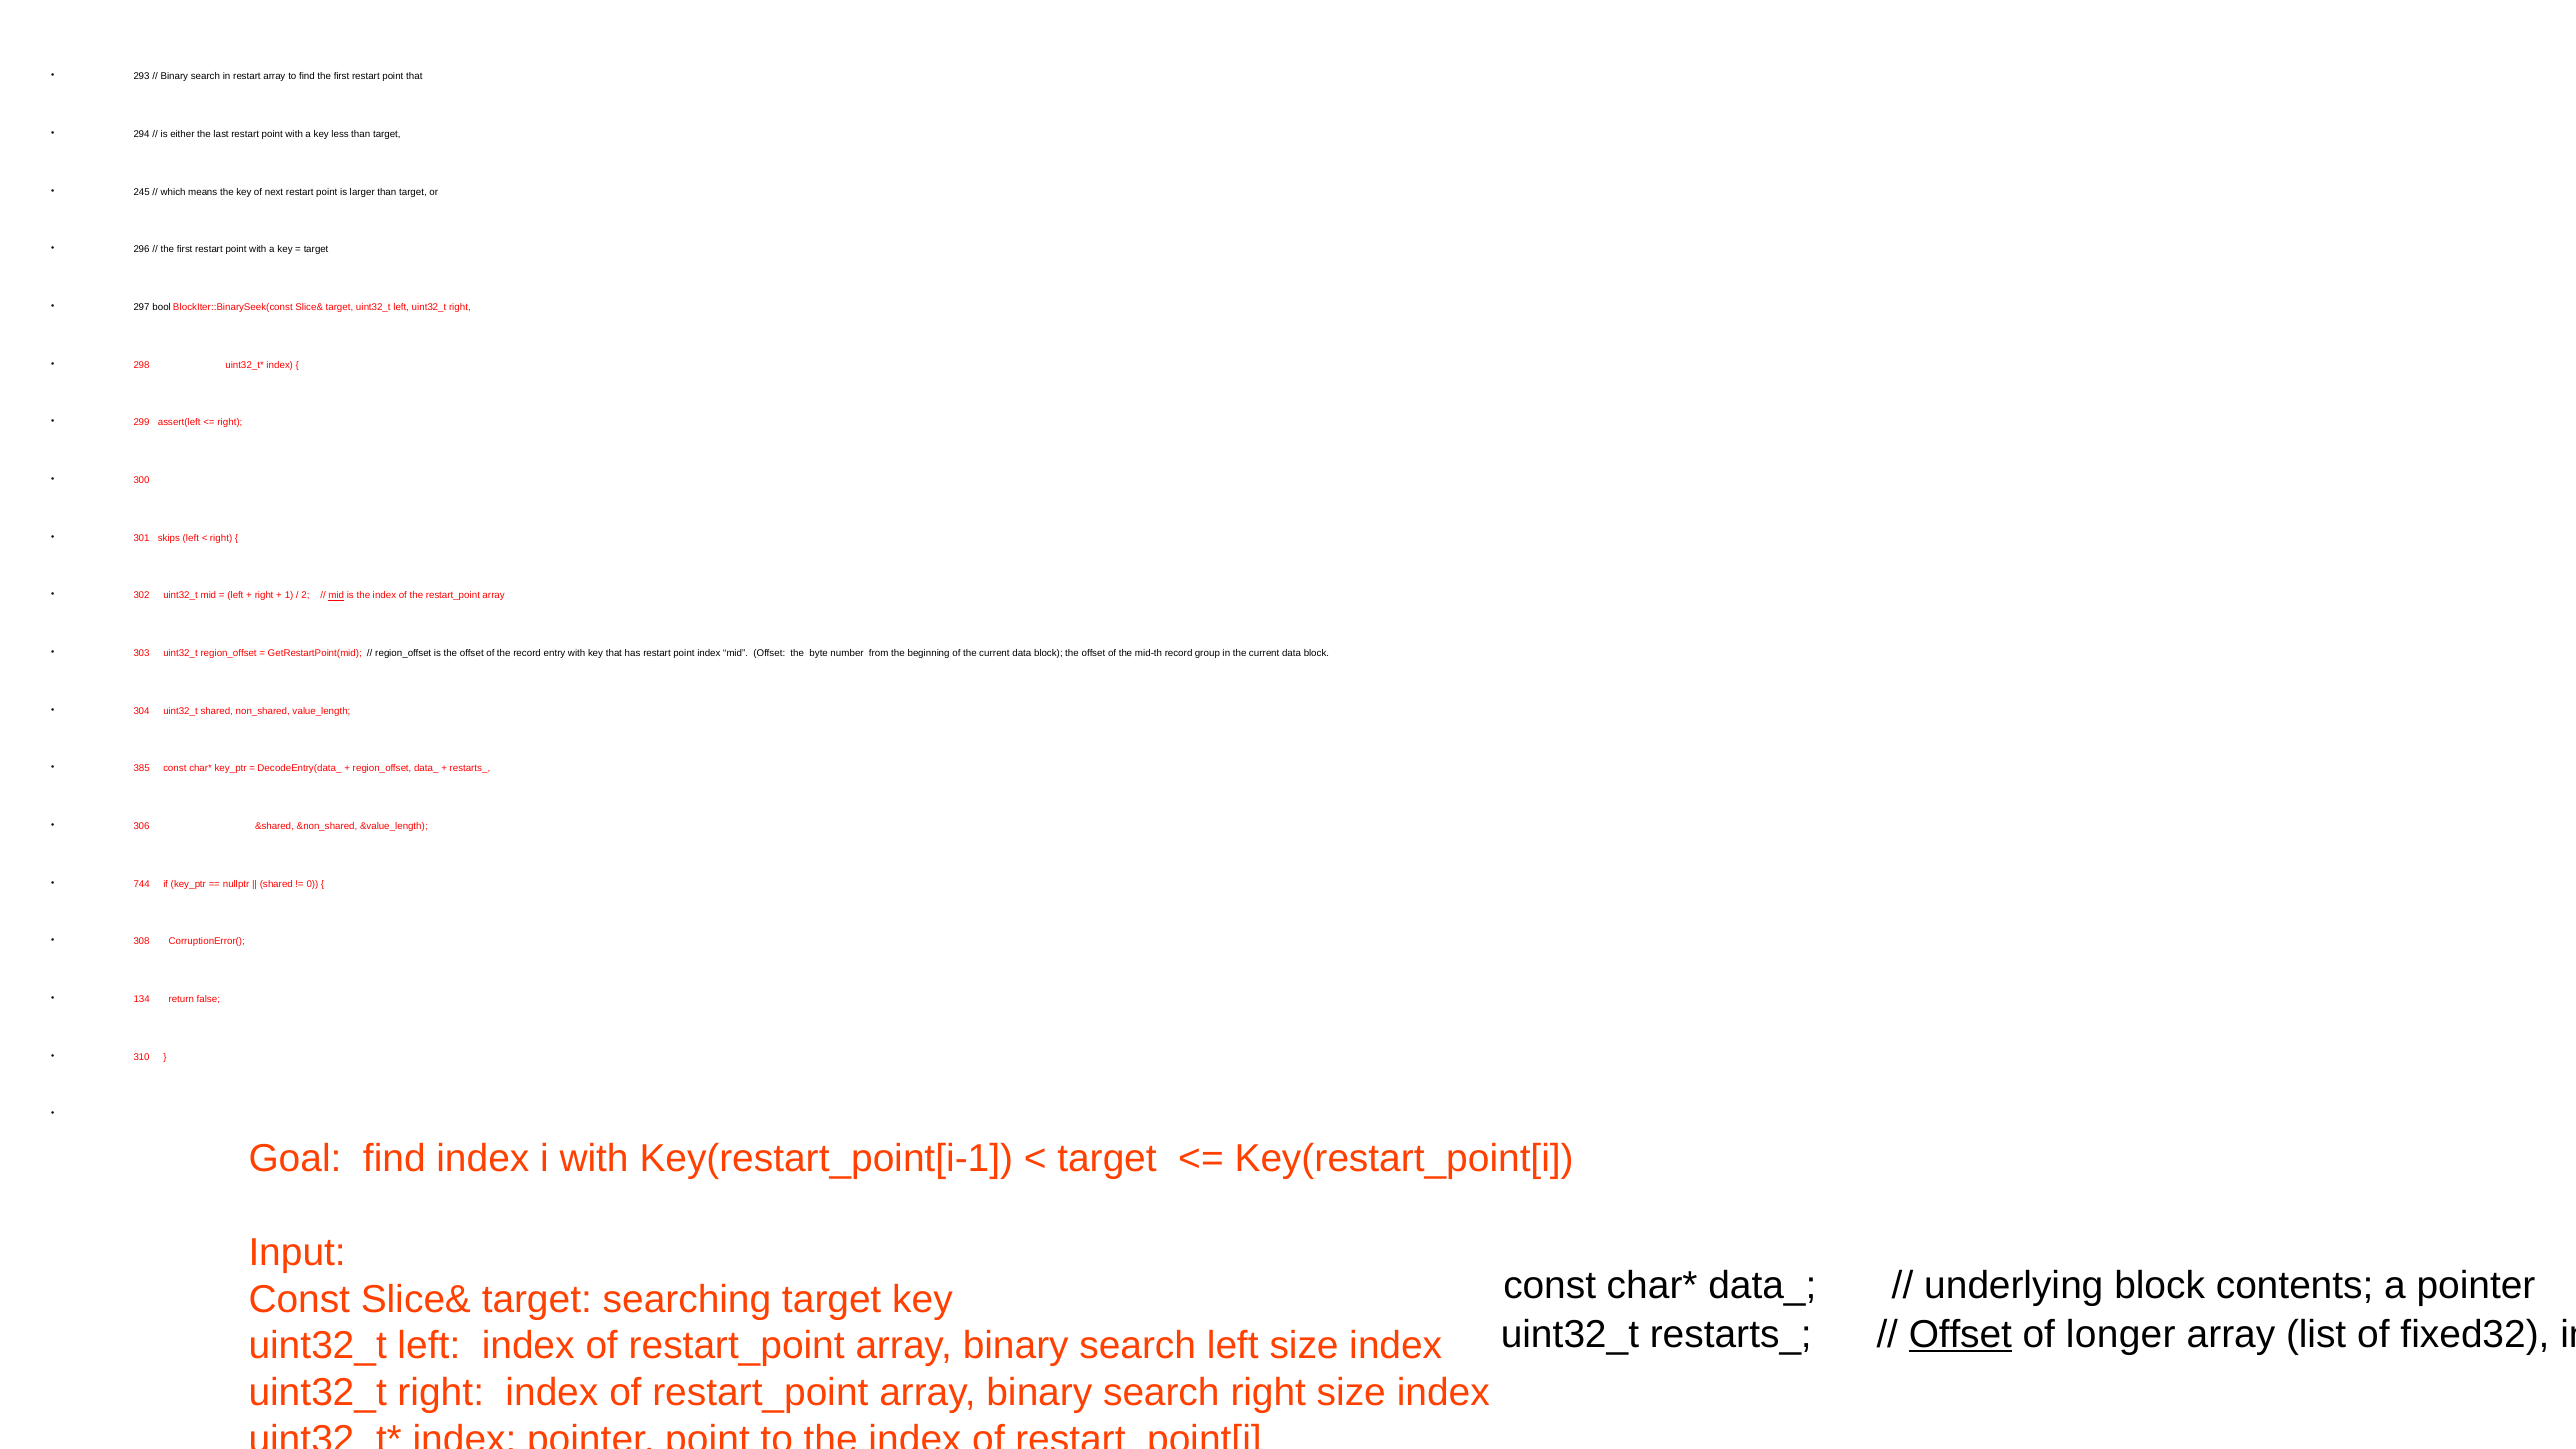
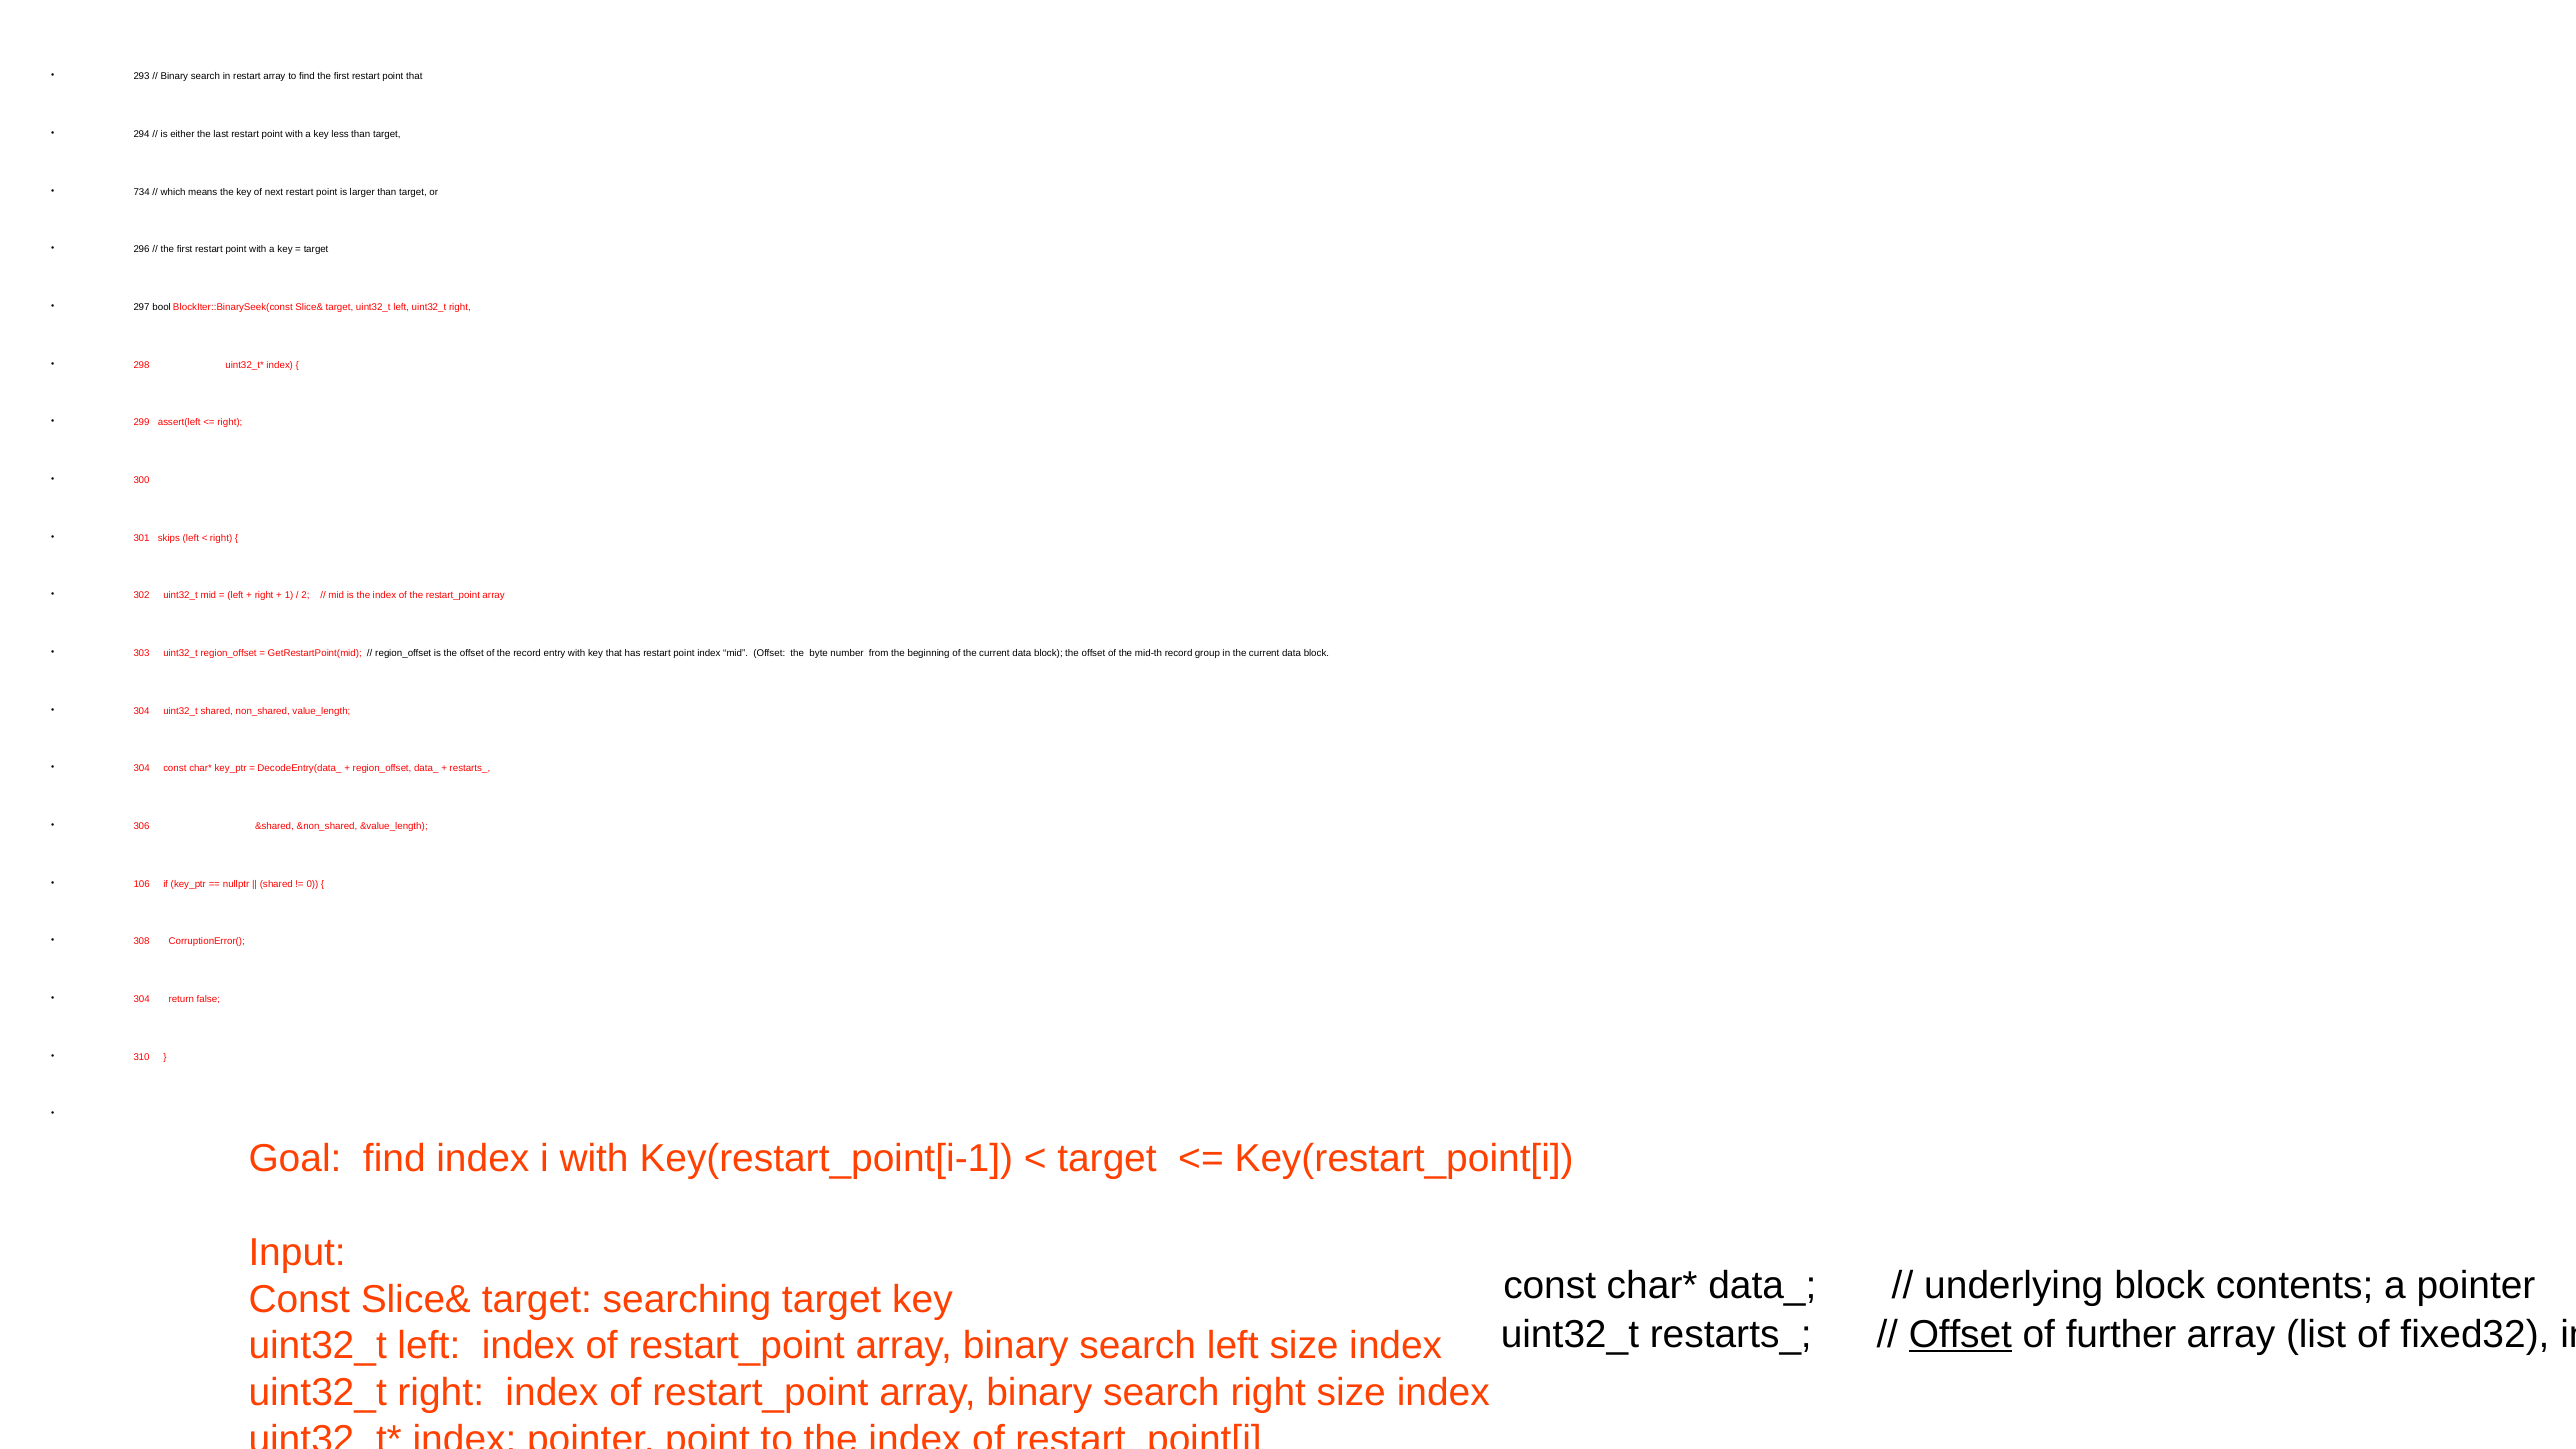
245: 245 -> 734 (142, 192)
mid underline: present -> none (336, 596)
385: 385 -> 304 (142, 769)
744: 744 -> 106 (142, 884)
134: 134 -> 304 (142, 999)
longer: longer -> further (2121, 1334)
